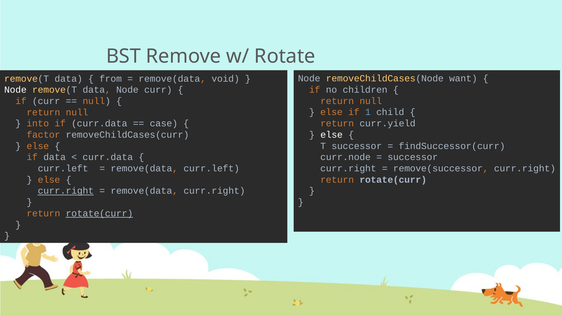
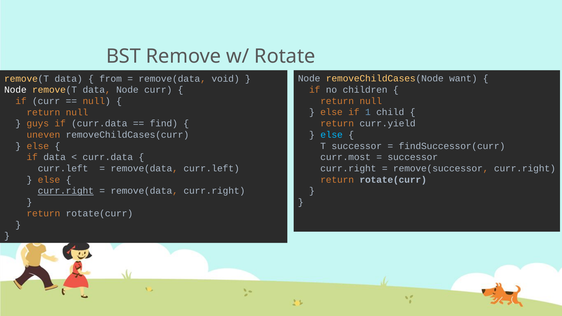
into: into -> guys (38, 124)
case: case -> find (164, 124)
factor: factor -> uneven (43, 135)
else colour: white -> light blue (332, 135)
curr.node: curr.node -> curr.most (346, 157)
rotate(curr underline: present -> none (99, 213)
